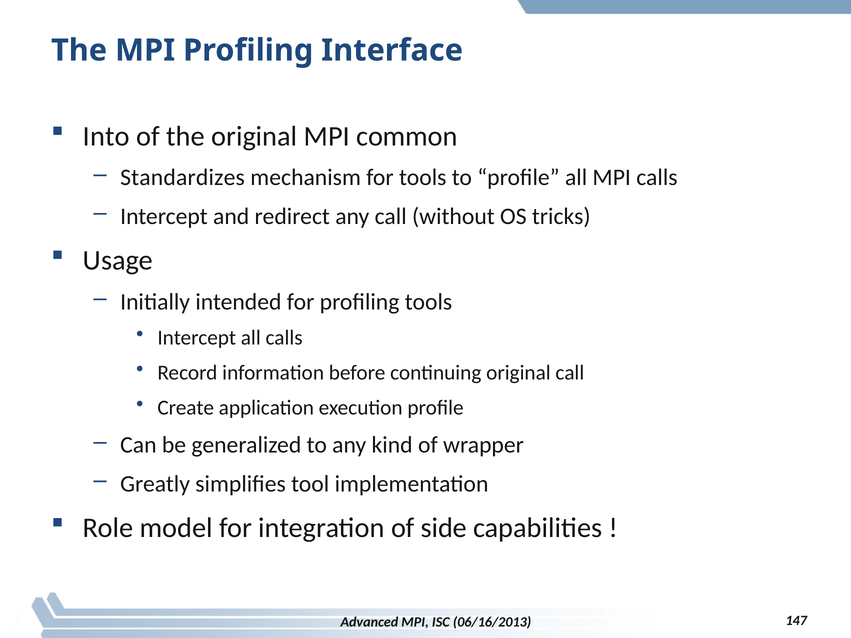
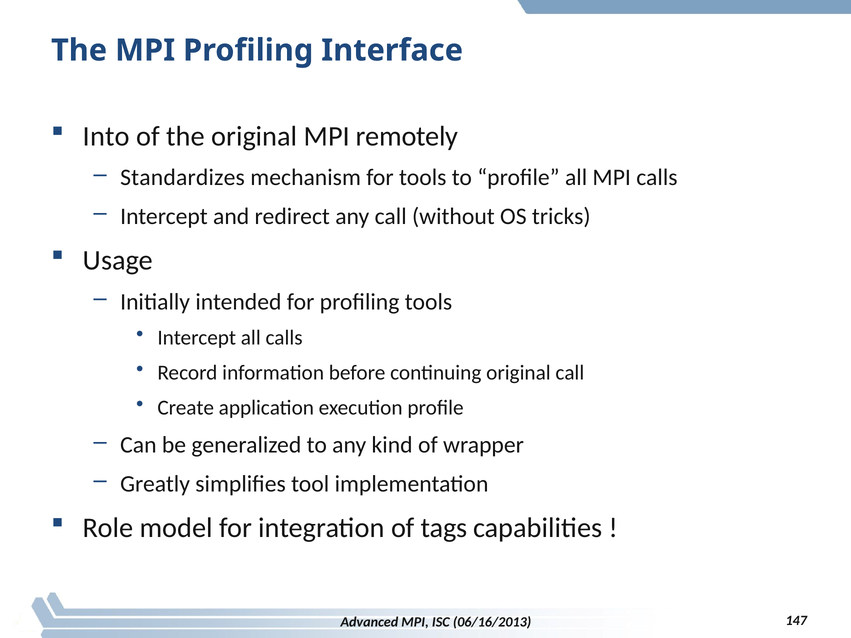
common: common -> remotely (407, 136)
side: side -> tags (444, 528)
